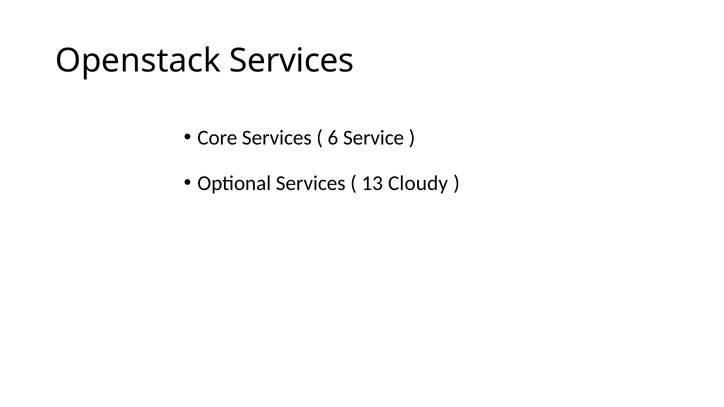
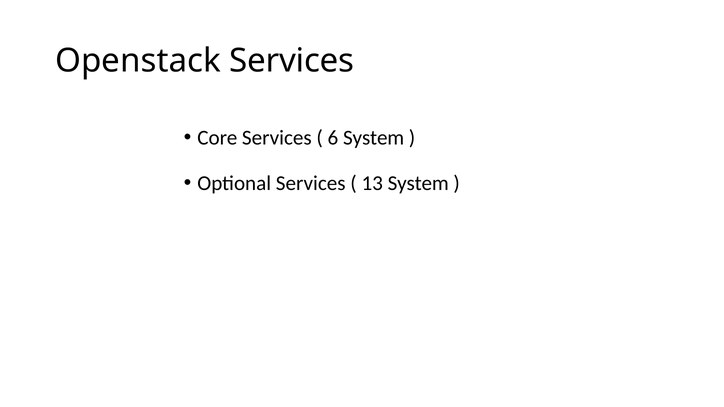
6 Service: Service -> System (374, 138)
13 Cloudy: Cloudy -> System (418, 184)
